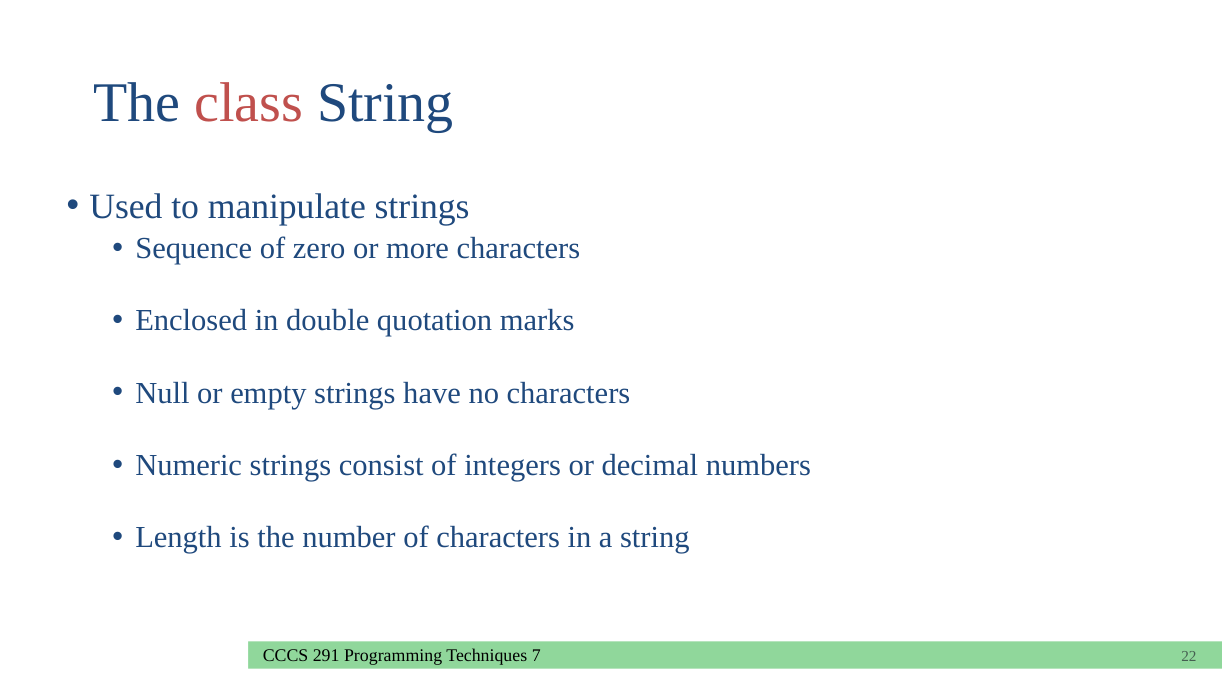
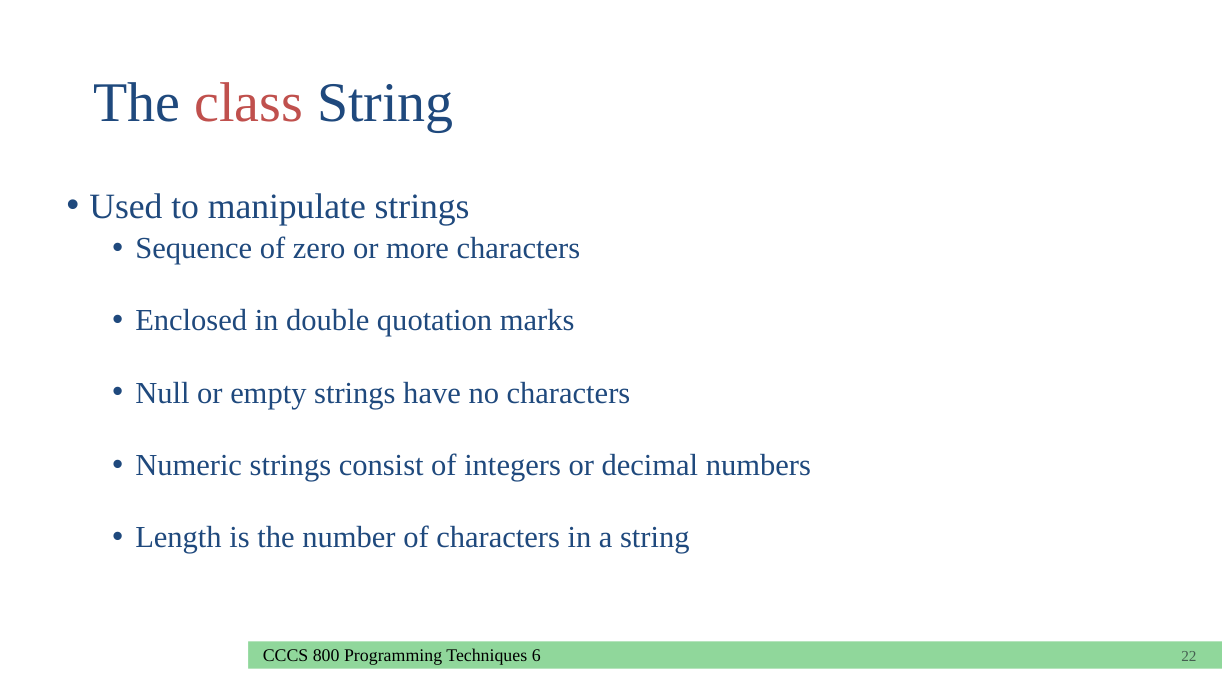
291: 291 -> 800 (326, 656)
7: 7 -> 6 (536, 656)
